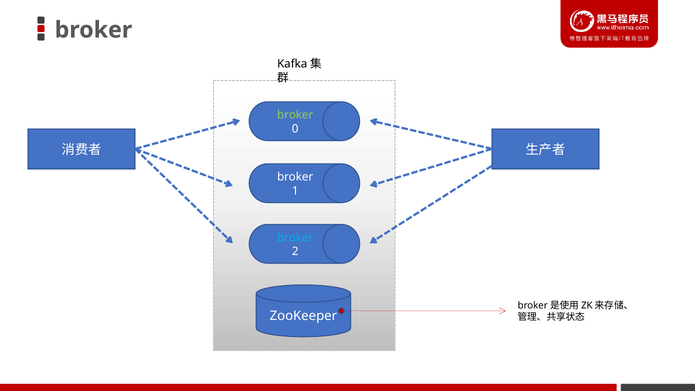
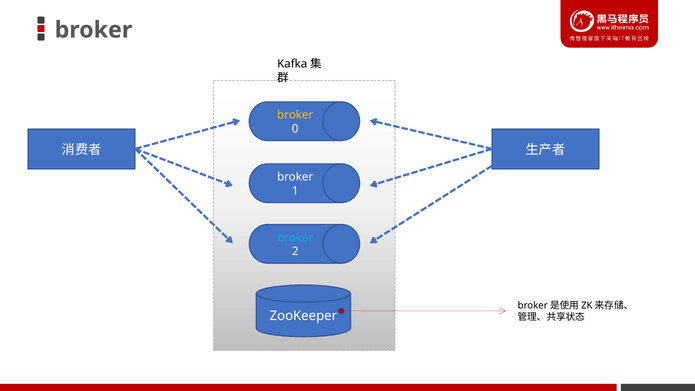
broker colour: light green -> yellow (295, 115)
